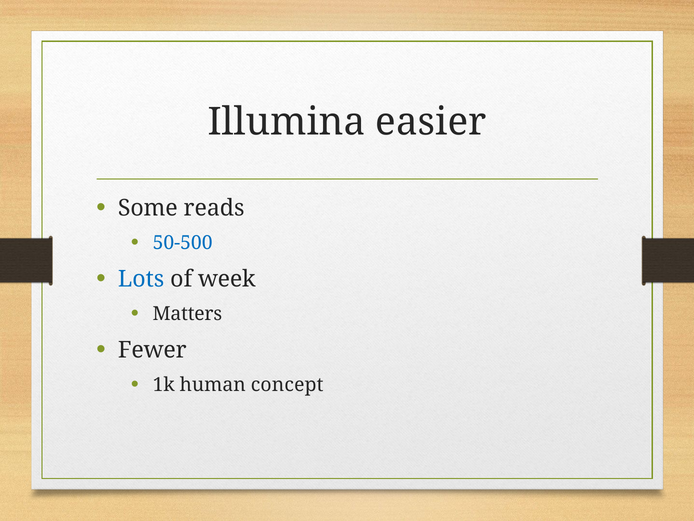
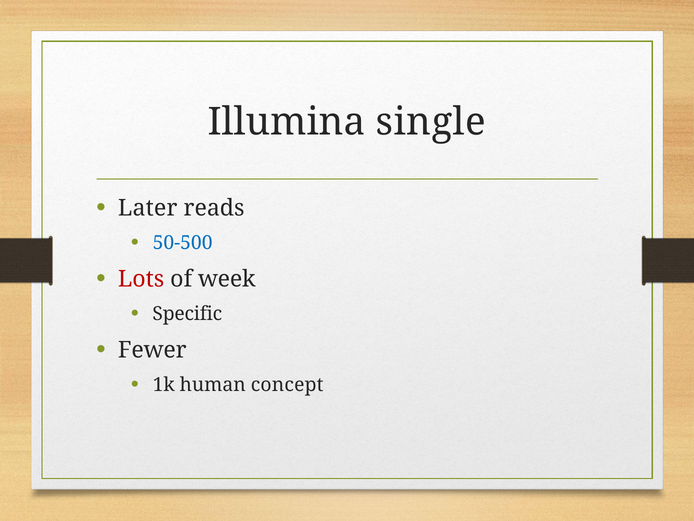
easier: easier -> single (431, 122)
Some: Some -> Later (148, 208)
Lots colour: blue -> red (141, 279)
Matters: Matters -> Specific (187, 314)
